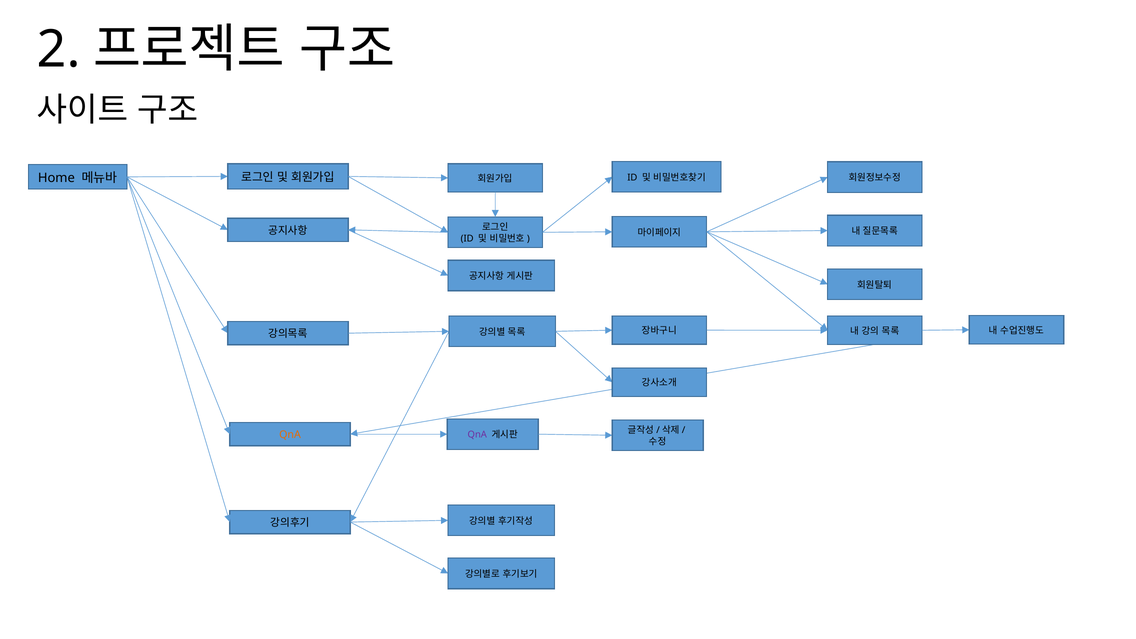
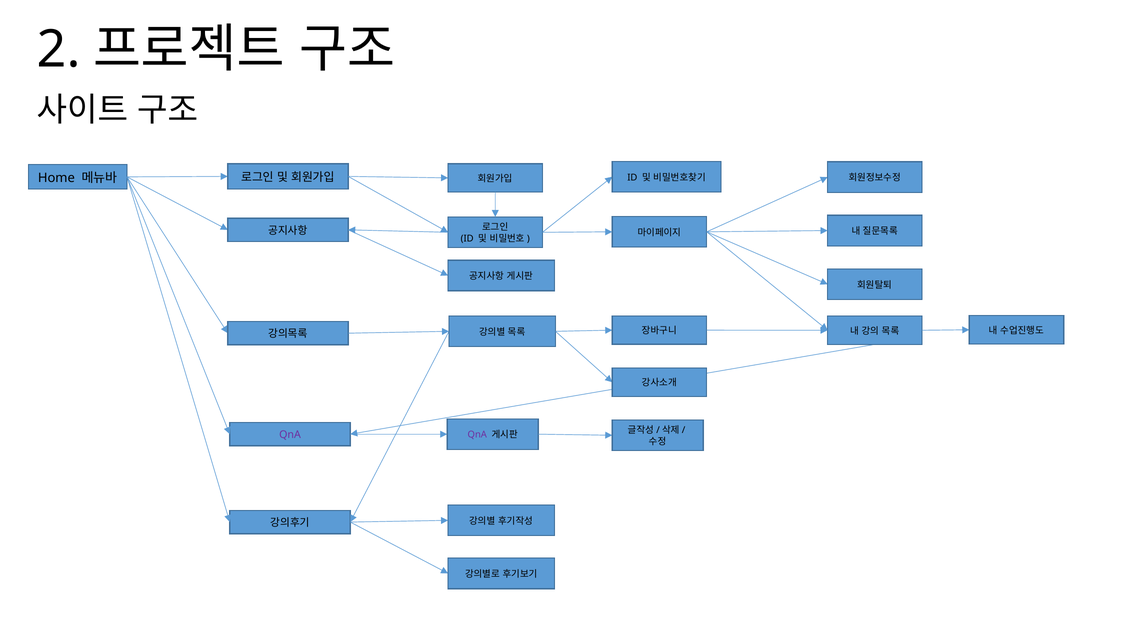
QnA colour: orange -> purple (290, 435)
